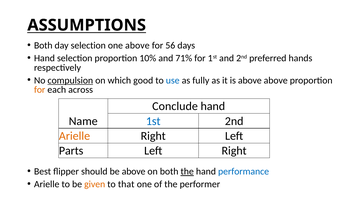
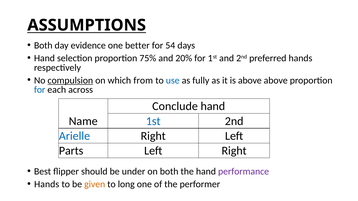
day selection: selection -> evidence (88, 46)
one above: above -> better (137, 46)
56: 56 -> 54 (170, 46)
10%: 10% -> 75% (148, 58)
71%: 71% -> 20% (184, 58)
good: good -> from (143, 81)
for colour: orange -> blue (40, 90)
Arielle colour: orange -> blue (75, 136)
be above: above -> under (134, 172)
the underline: present -> none (187, 172)
performance colour: blue -> purple (244, 172)
Arielle: Arielle -> Hands (47, 185)
that: that -> long (126, 185)
